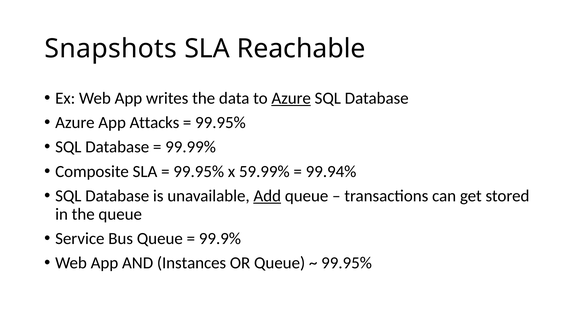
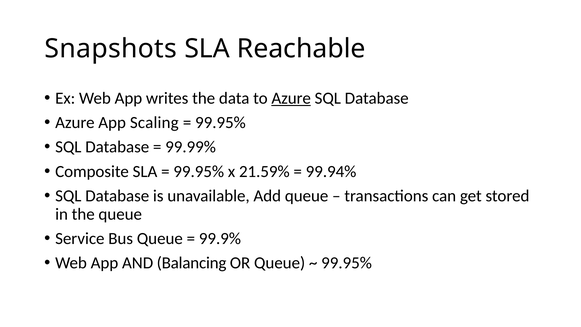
Attacks: Attacks -> Scaling (154, 123)
59.99%: 59.99% -> 21.59% (264, 171)
Add underline: present -> none (267, 196)
Instances: Instances -> Balancing (192, 263)
